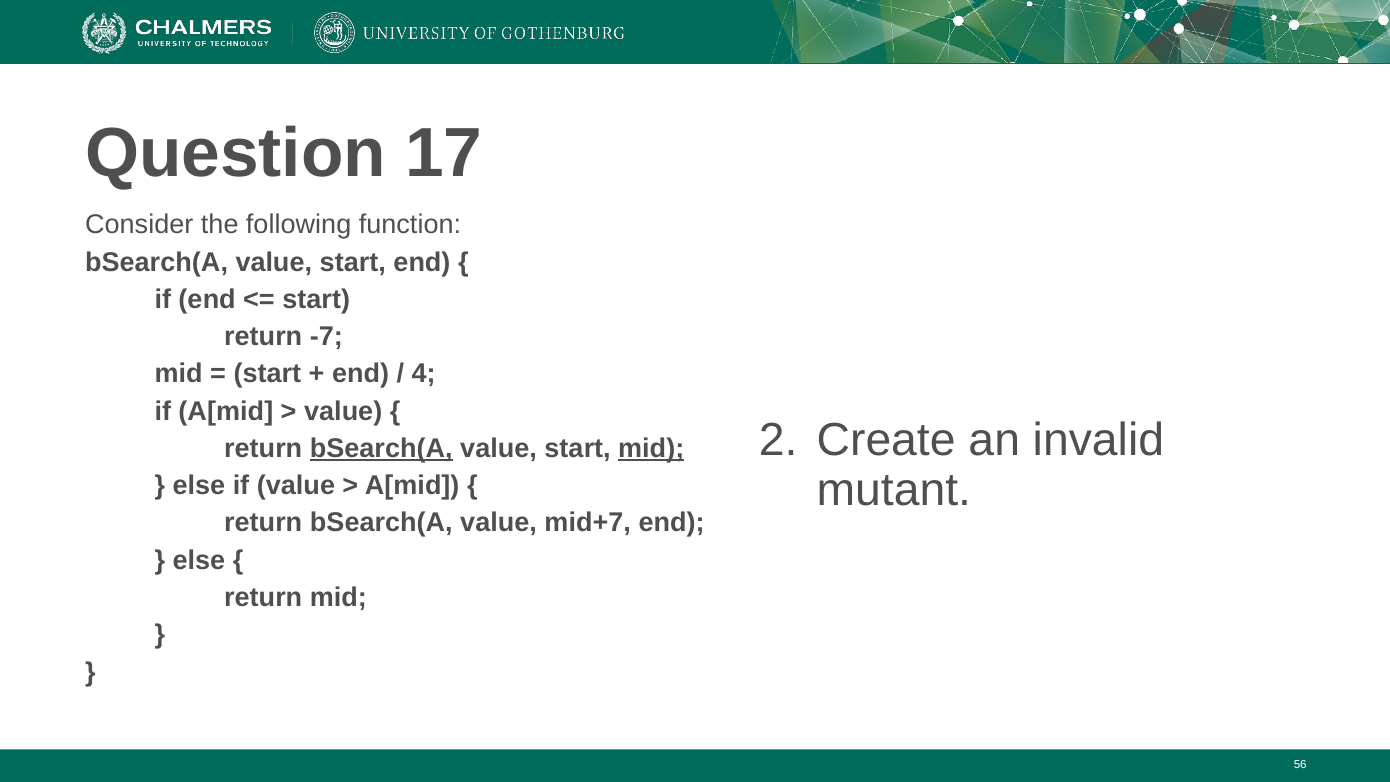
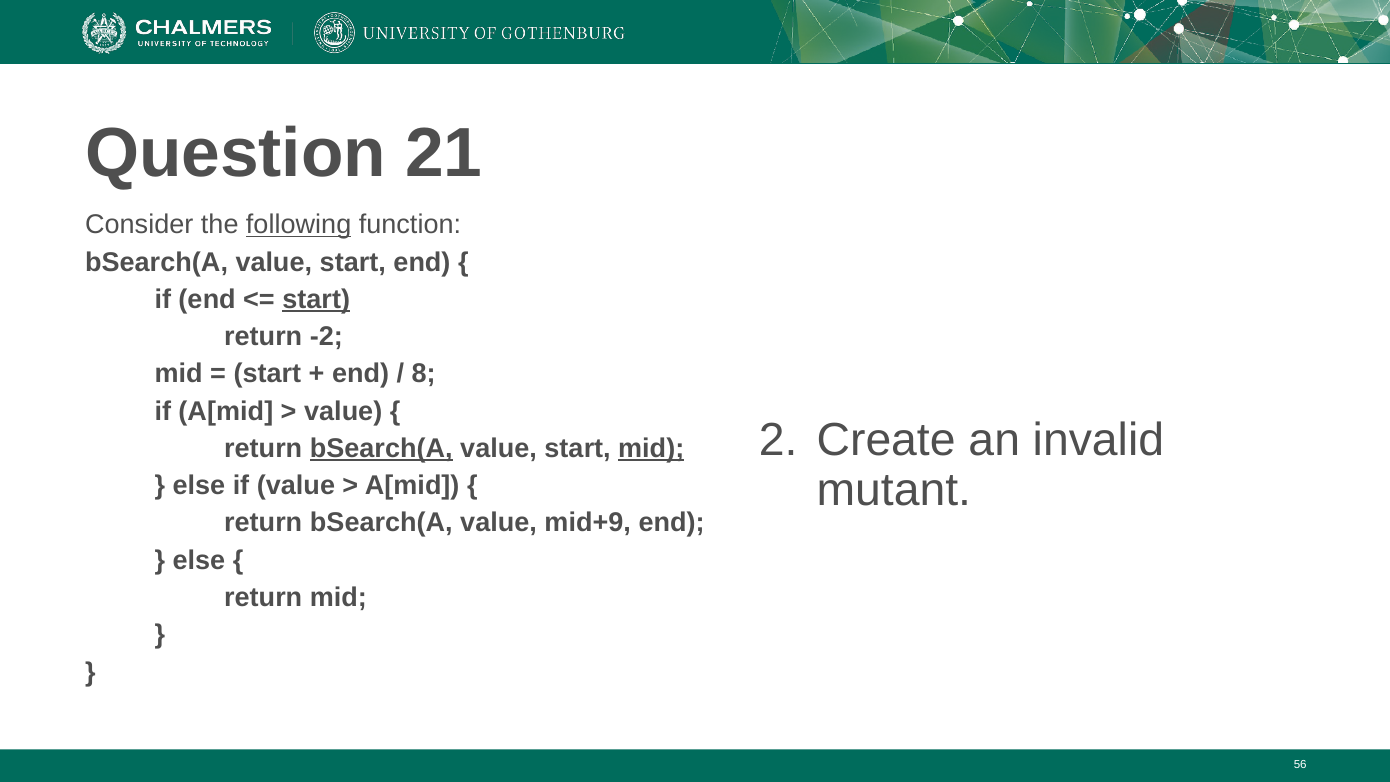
17: 17 -> 21 (444, 153)
following underline: none -> present (299, 225)
start underline: none -> present (316, 299)
-7: -7 -> -2 (326, 337)
4: 4 -> 8 (424, 374)
mid+7: mid+7 -> mid+9 (588, 523)
